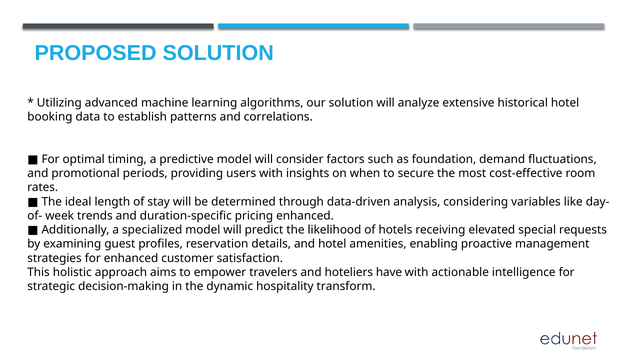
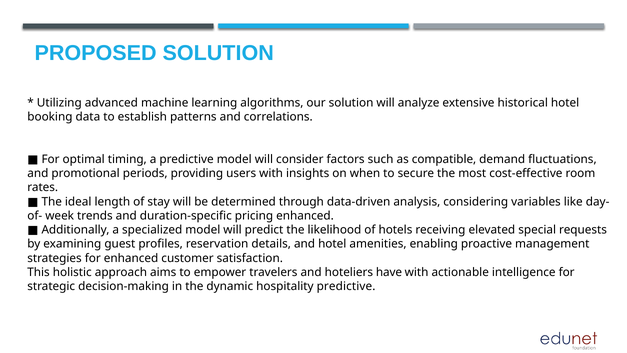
foundation: foundation -> compatible (444, 159)
hospitality transform: transform -> predictive (346, 286)
